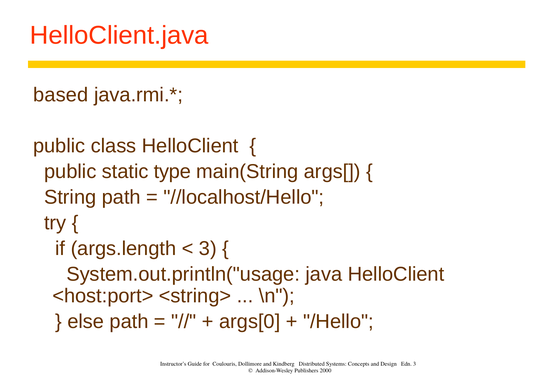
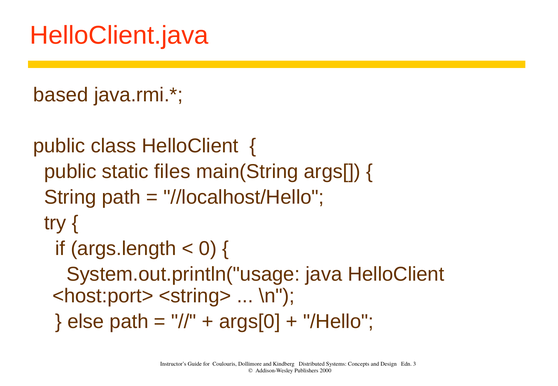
type: type -> files (172, 172)
3: 3 -> 0 (208, 249)
